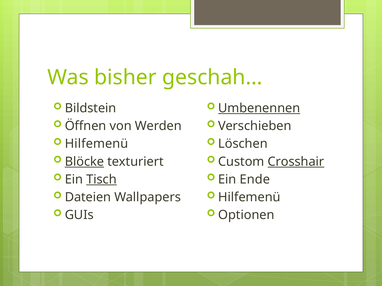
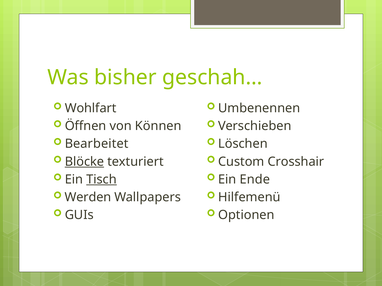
Bildstein: Bildstein -> Wohlfart (91, 108)
Umbenennen underline: present -> none (259, 108)
Werden: Werden -> Können (158, 126)
Hilfemenü: Hilfemenü -> Bearbeitet (97, 144)
Crosshair underline: present -> none (296, 162)
Dateien: Dateien -> Werden (88, 197)
